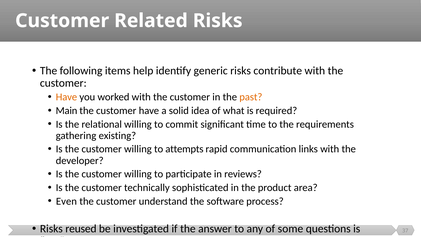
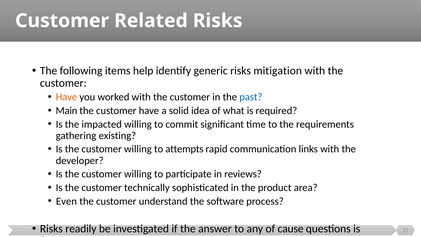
contribute: contribute -> mitigation (278, 71)
past colour: orange -> blue (251, 97)
relational: relational -> impacted (102, 124)
reused: reused -> readily (81, 229)
some: some -> cause (291, 229)
